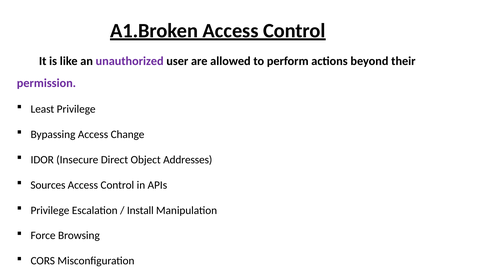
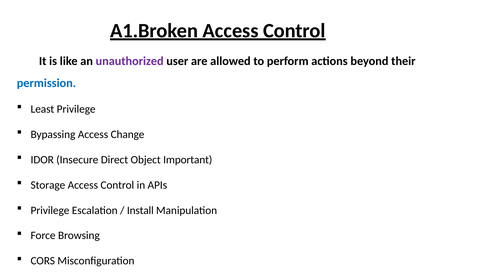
permission colour: purple -> blue (46, 83)
Addresses: Addresses -> Important (188, 159)
Sources: Sources -> Storage (48, 185)
